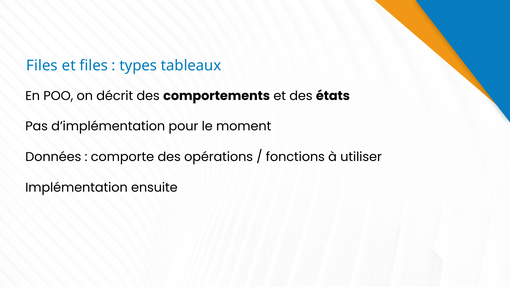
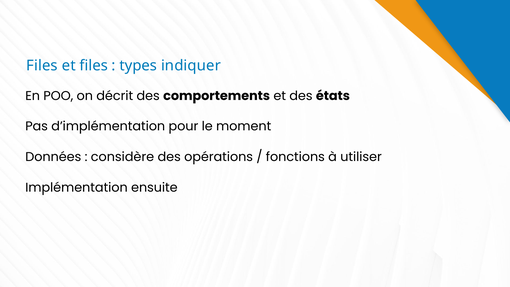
tableaux: tableaux -> indiquer (191, 66)
comporte: comporte -> considère (122, 157)
